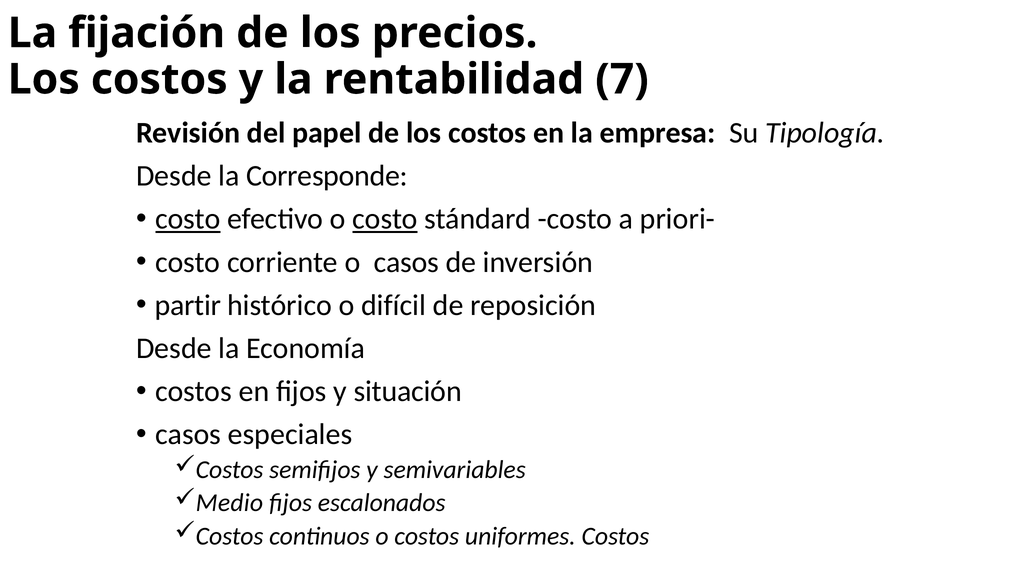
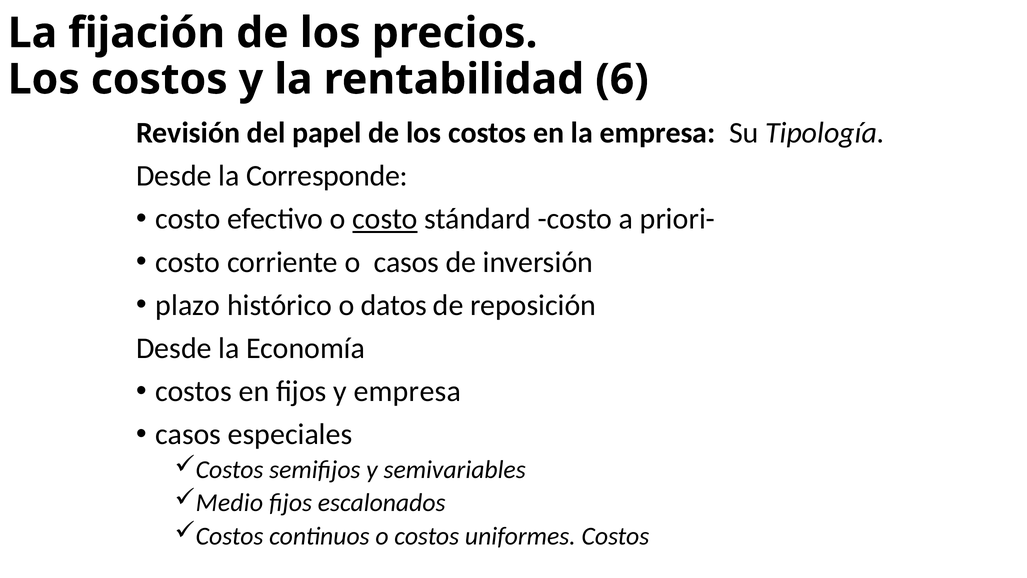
7: 7 -> 6 (622, 79)
costo underline: present -> none (188, 219)
partir: partir -> plazo (188, 305)
difícil: difícil -> datos (394, 305)
y situación: situación -> empresa (407, 391)
